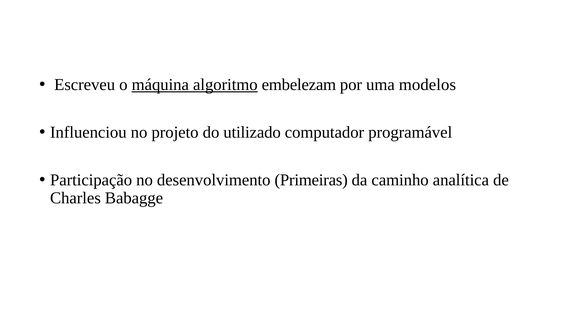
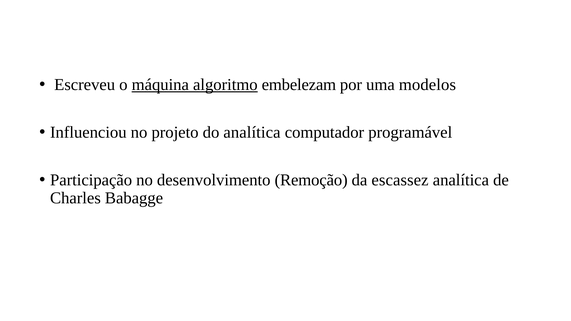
do utilizado: utilizado -> analítica (252, 132)
Primeiras: Primeiras -> Remoção (311, 180)
caminho: caminho -> escassez (400, 180)
